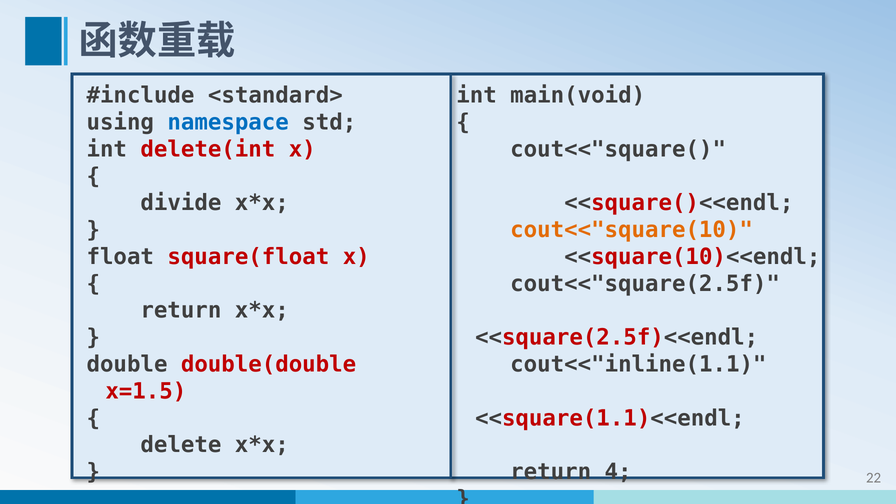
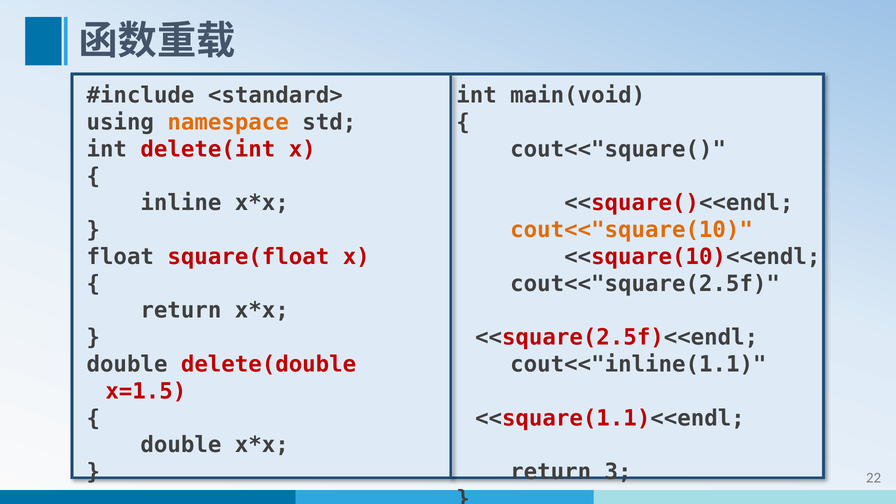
namespace colour: blue -> orange (228, 122)
divide: divide -> inline (181, 203)
double(double: double(double -> delete(double (269, 364)
delete: delete -> double (181, 445)
4: 4 -> 3 (618, 472)
